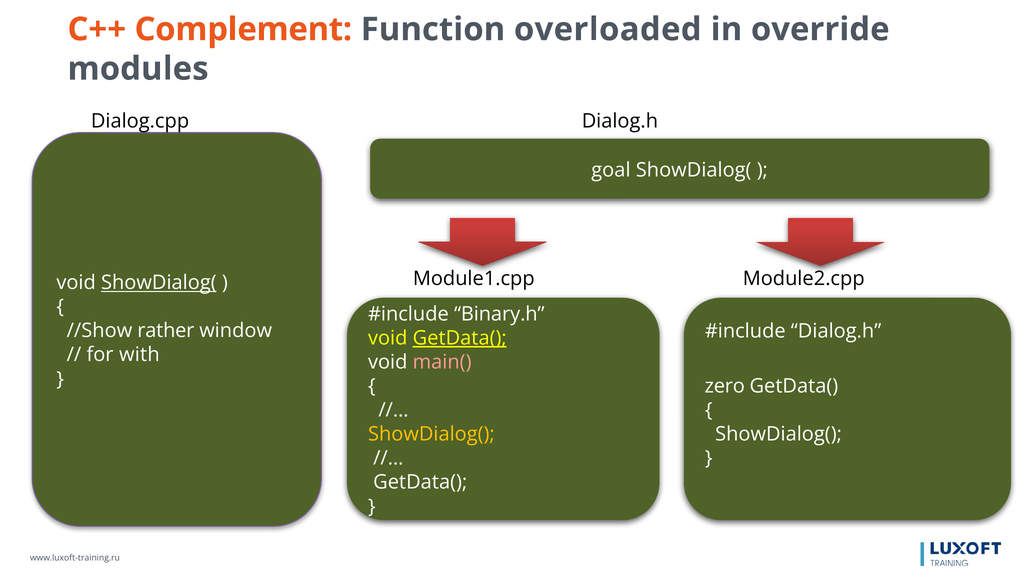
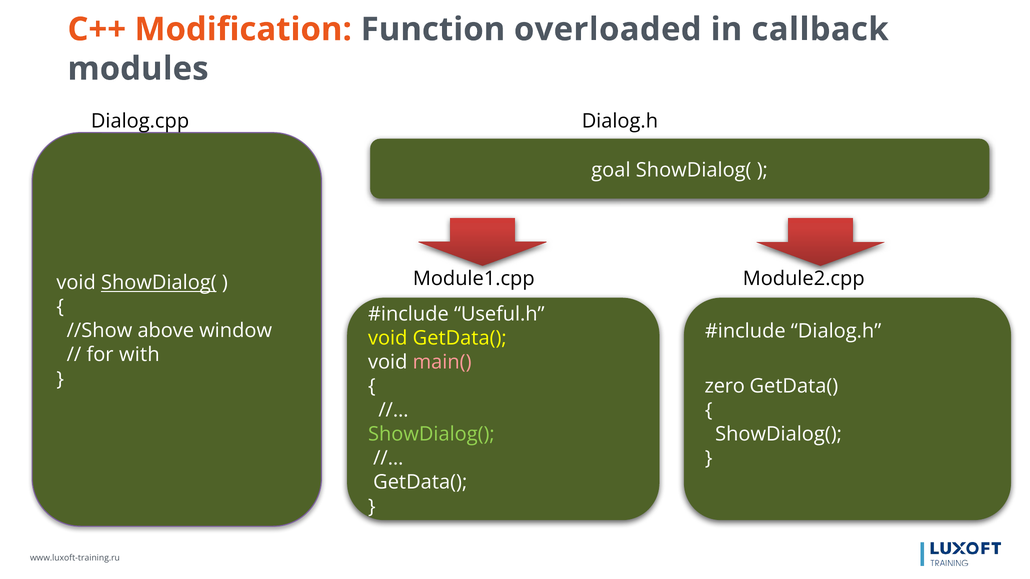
Complement: Complement -> Modification (243, 29)
override: override -> callback (820, 29)
Binary.h: Binary.h -> Useful.h (499, 314)
rather: rather -> above (166, 331)
GetData( underline: present -> none (460, 338)
ShowDialog( colour: yellow -> light green (431, 435)
